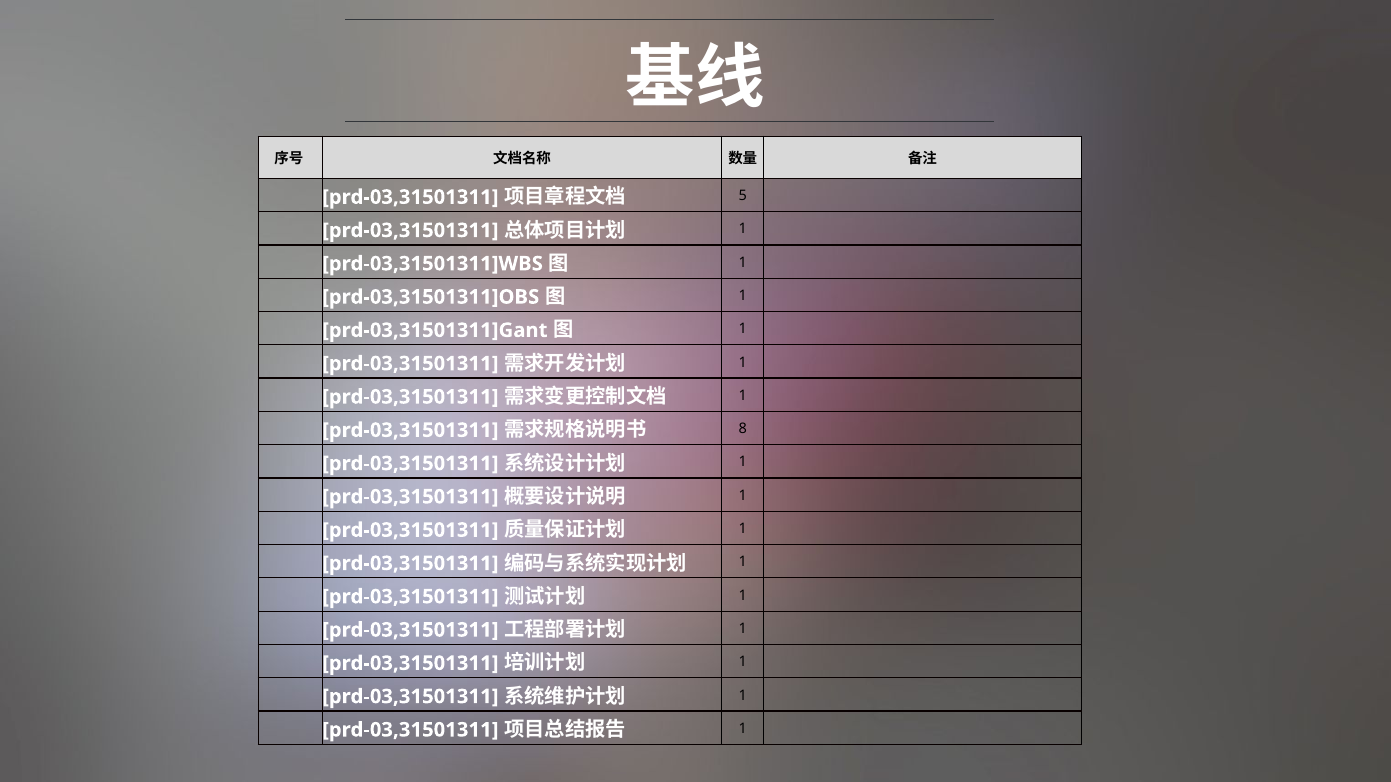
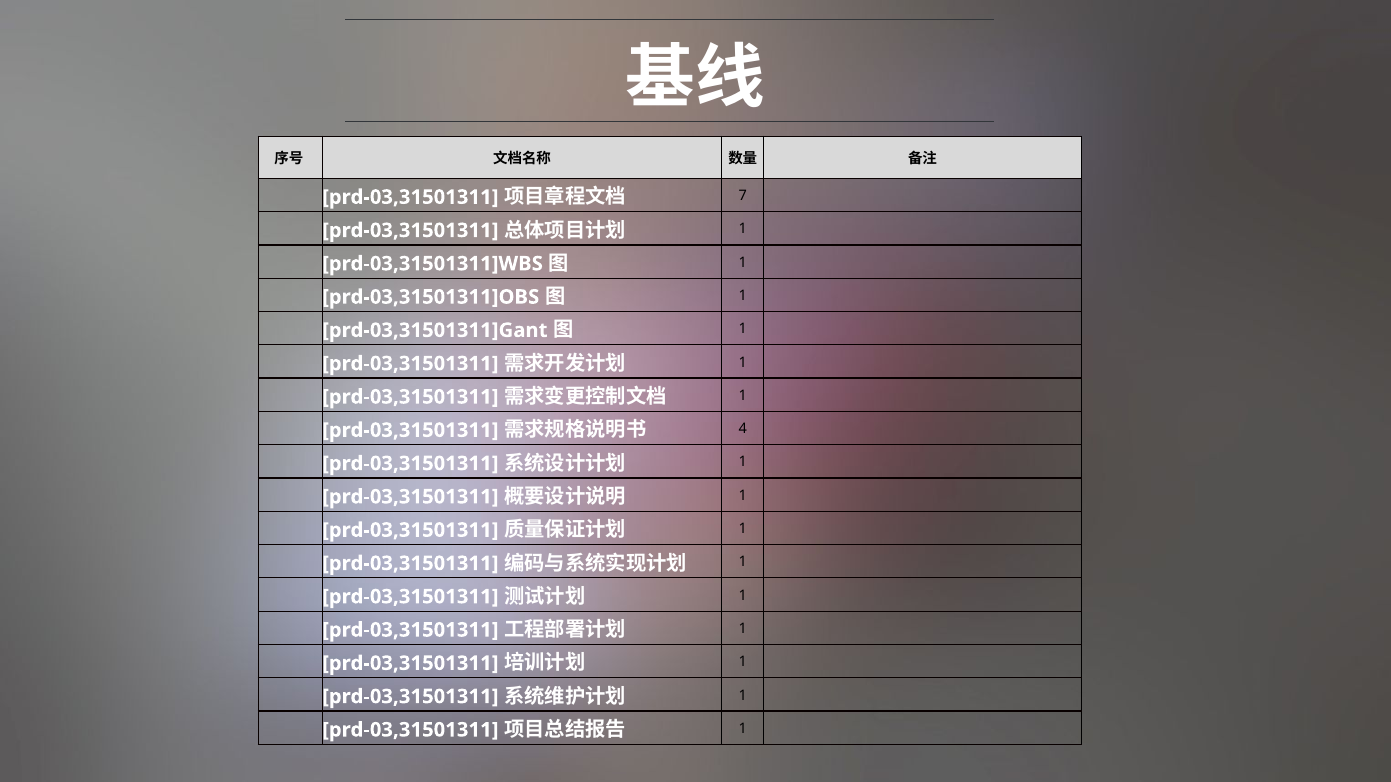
5: 5 -> 7 (743, 196)
8: 8 -> 4 (743, 429)
